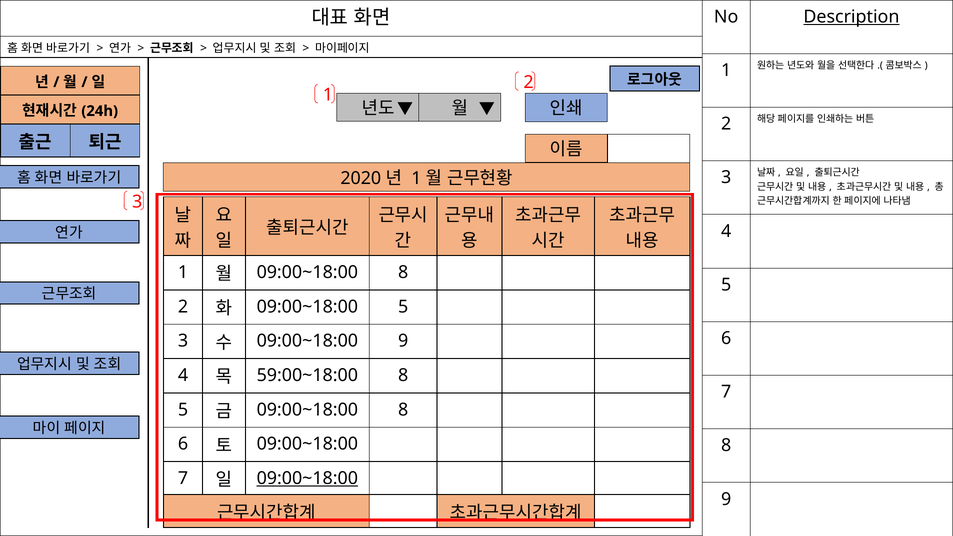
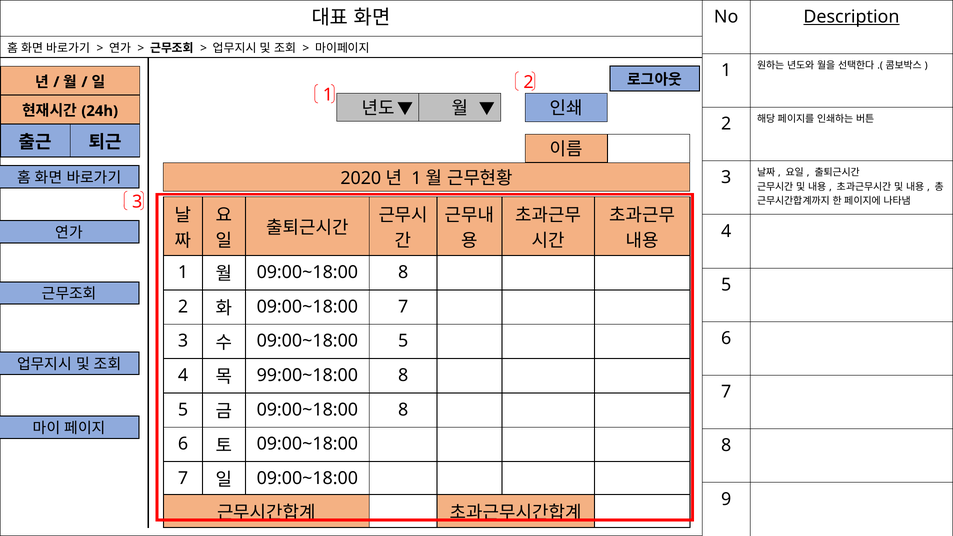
5: 5 -> 7 (403, 307)
09:00~18:00 9: 9 -> 5 (403, 341)
59:00~18:00: 59:00~18:00 -> 99:00~18:00 (307, 375)
09:00~18:00 underline: present -> none (307, 478)
